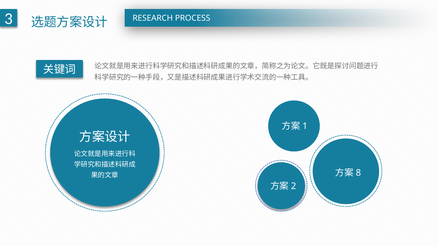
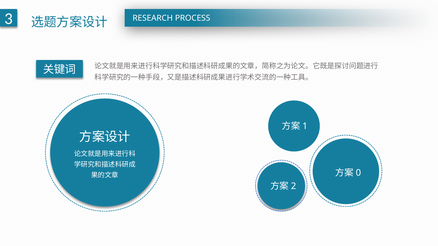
8: 8 -> 0 (358, 173)
